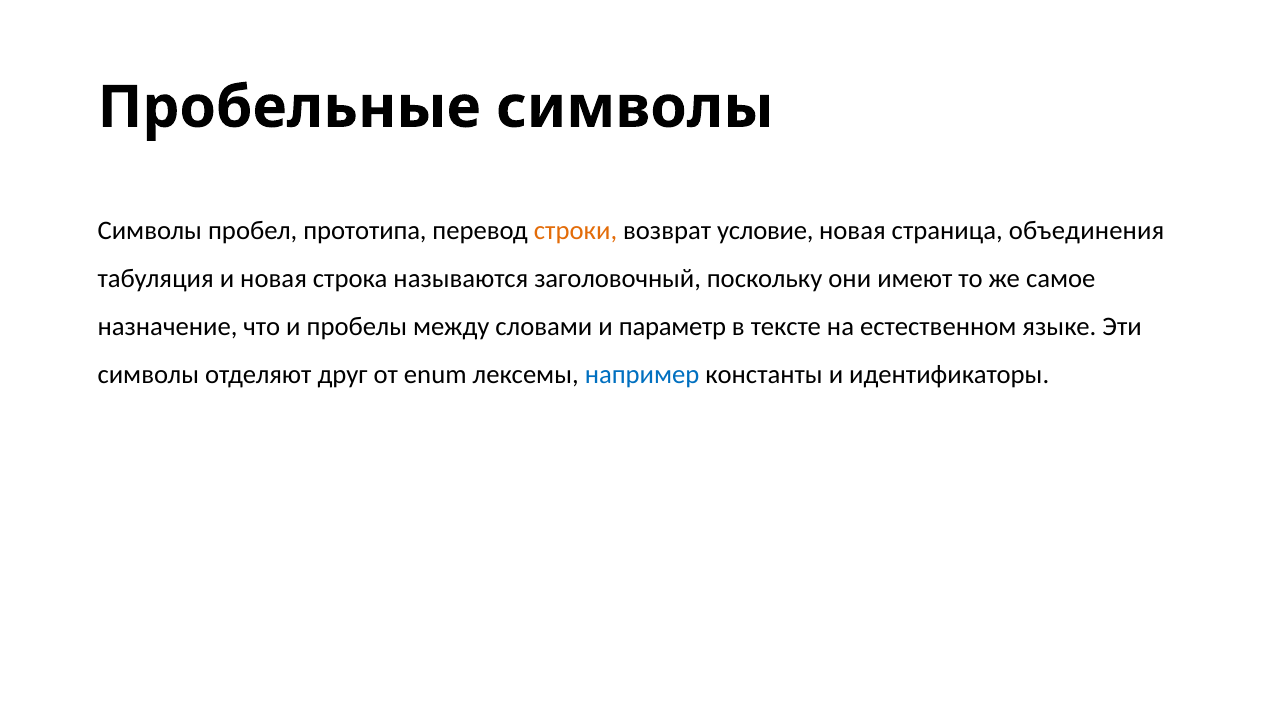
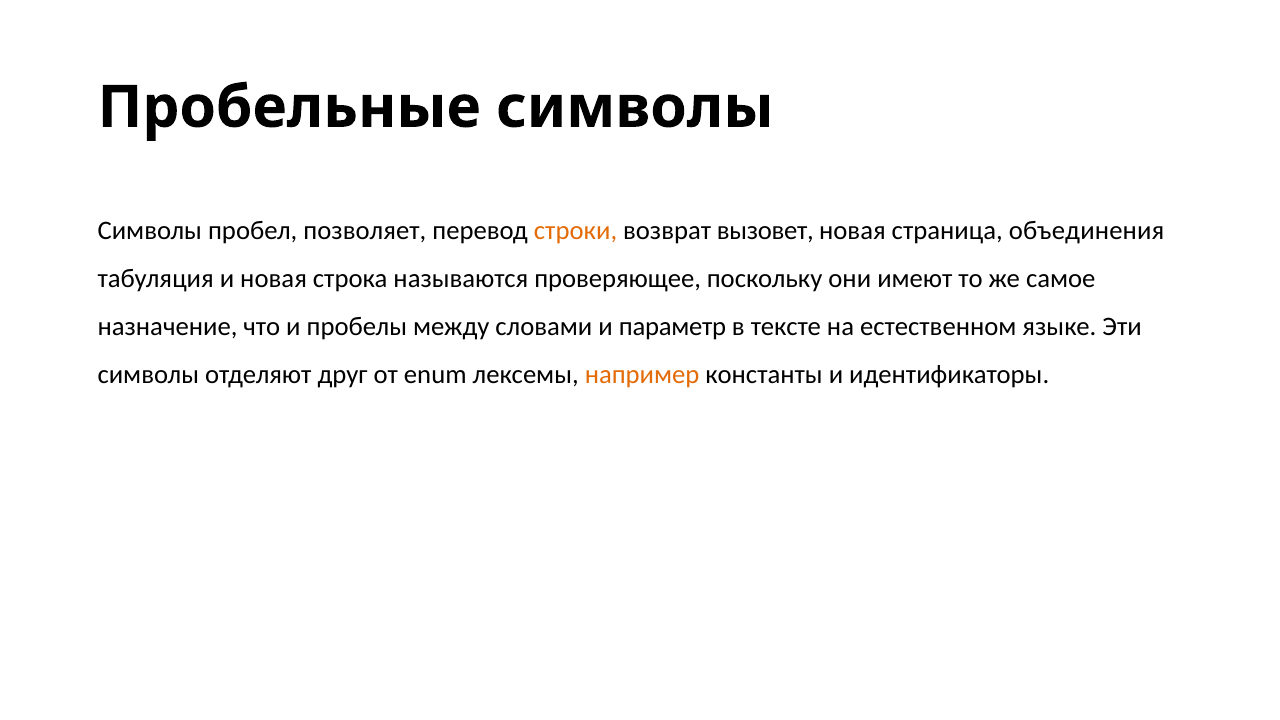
прототипа: прототипа -> позволяет (365, 230)
условие: условие -> вызовет (765, 230)
заголовочный: заголовочный -> проверяющее (618, 278)
например colour: blue -> orange (642, 375)
